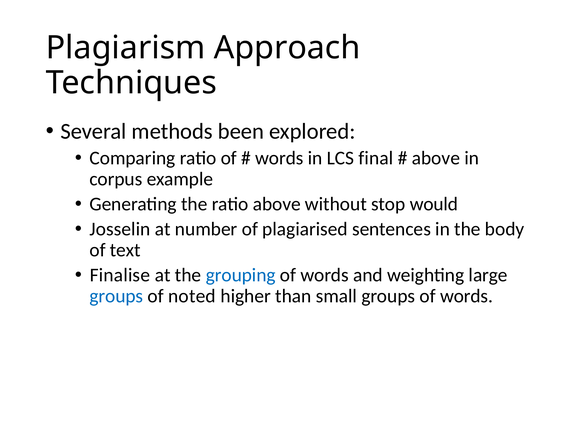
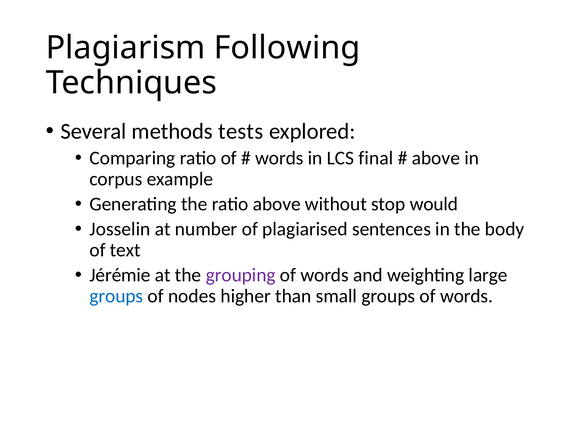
Approach: Approach -> Following (287, 48)
been: been -> tests (241, 131)
Finalise: Finalise -> Jérémie (120, 275)
grouping colour: blue -> purple (241, 275)
noted: noted -> nodes (192, 296)
